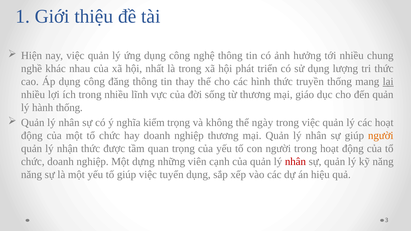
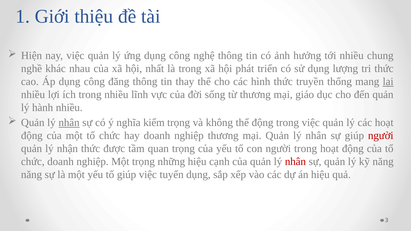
hành thống: thống -> nhiều (69, 108)
nhân underline: none -> present (69, 123)
thể ngày: ngày -> động (263, 123)
người colour: orange -> red (381, 136)
Một dựng: dựng -> trọng (143, 162)
những viên: viên -> hiệu (197, 162)
